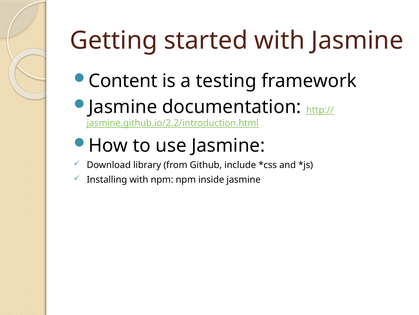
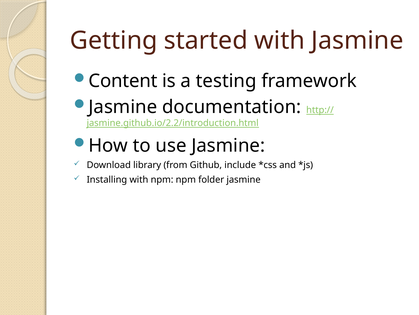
inside: inside -> folder (211, 179)
